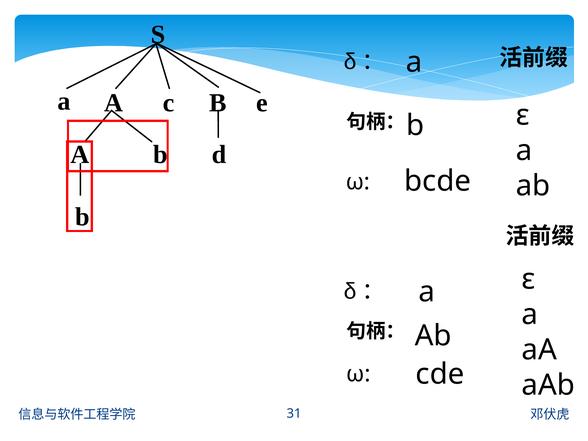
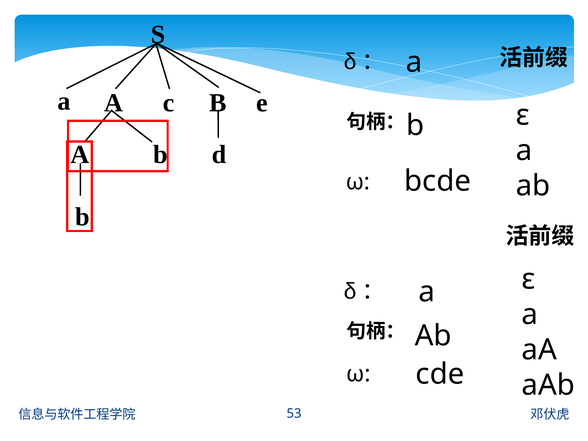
31: 31 -> 53 (294, 414)
